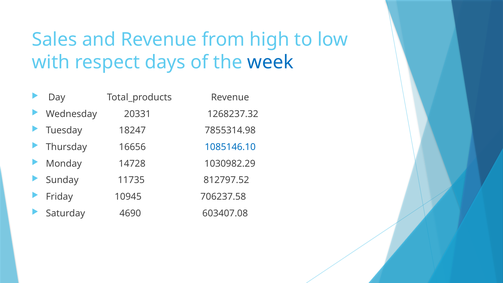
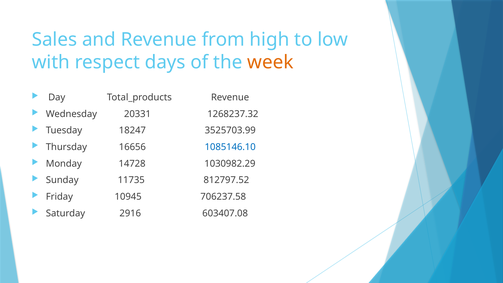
week colour: blue -> orange (270, 62)
7855314.98: 7855314.98 -> 3525703.99 (230, 130)
4690: 4690 -> 2916 (130, 213)
